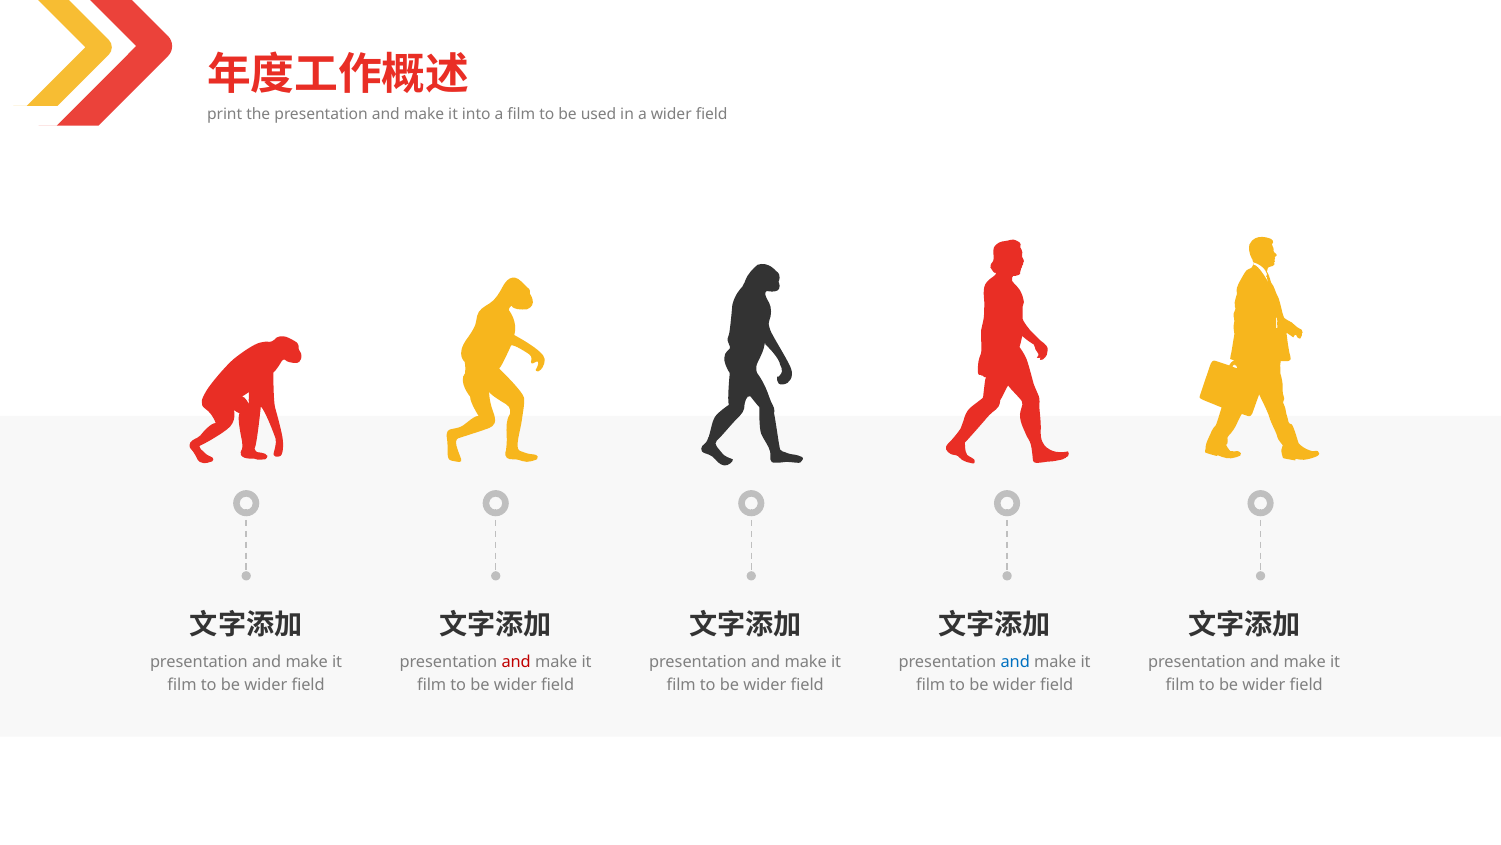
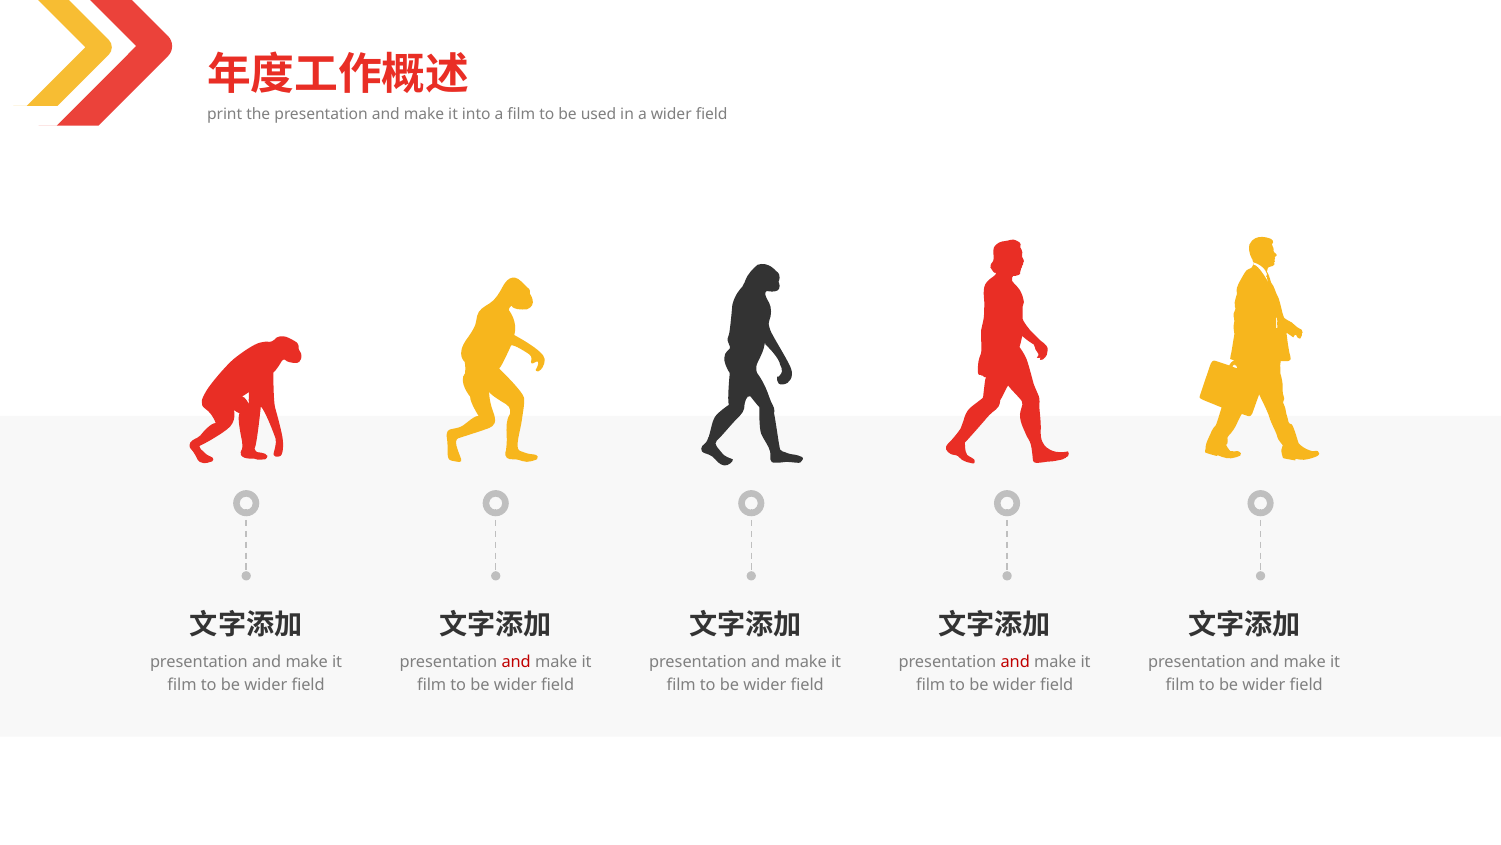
and colour: blue -> red (1015, 662)
